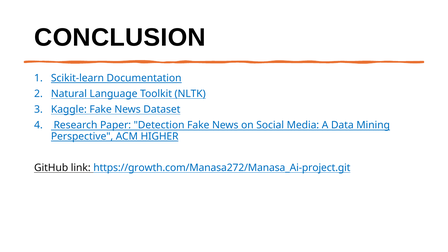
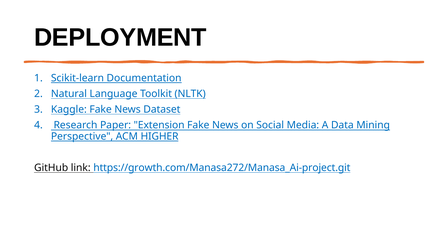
CONCLUSION: CONCLUSION -> DEPLOYMENT (120, 38)
Detection: Detection -> Extension (159, 125)
